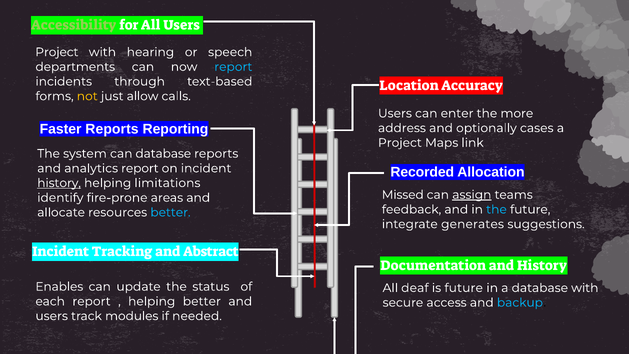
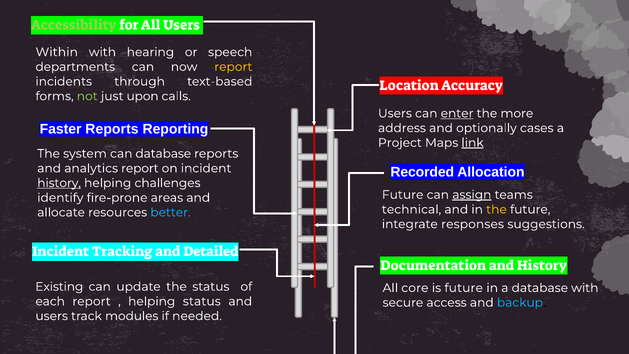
Project: Project -> Within (57, 52)
report colour: light blue -> yellow (233, 67)
not colour: yellow -> light green (87, 96)
allow: allow -> upon (143, 96)
enter underline: none -> present (457, 113)
link underline: none -> present (473, 143)
limitations: limitations -> challenges (168, 183)
Missed: Missed -> Future (403, 195)
feedback: feedback -> technical (411, 209)
the colour: light blue -> yellow (496, 209)
generates: generates -> responses (473, 224)
Abstract: Abstract -> Detailed (211, 252)
Enables: Enables -> Existing (59, 287)
deaf: deaf -> core (415, 288)
helping better: better -> status (202, 301)
